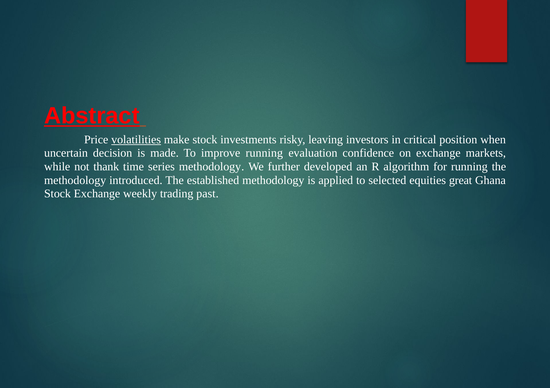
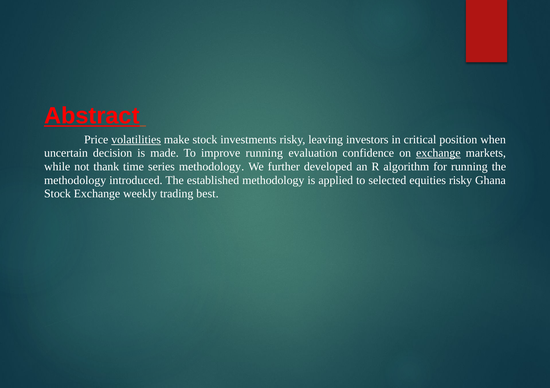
exchange underline: none -> present (438, 153)
equities great: great -> risky (461, 180)
past: past -> best (207, 194)
